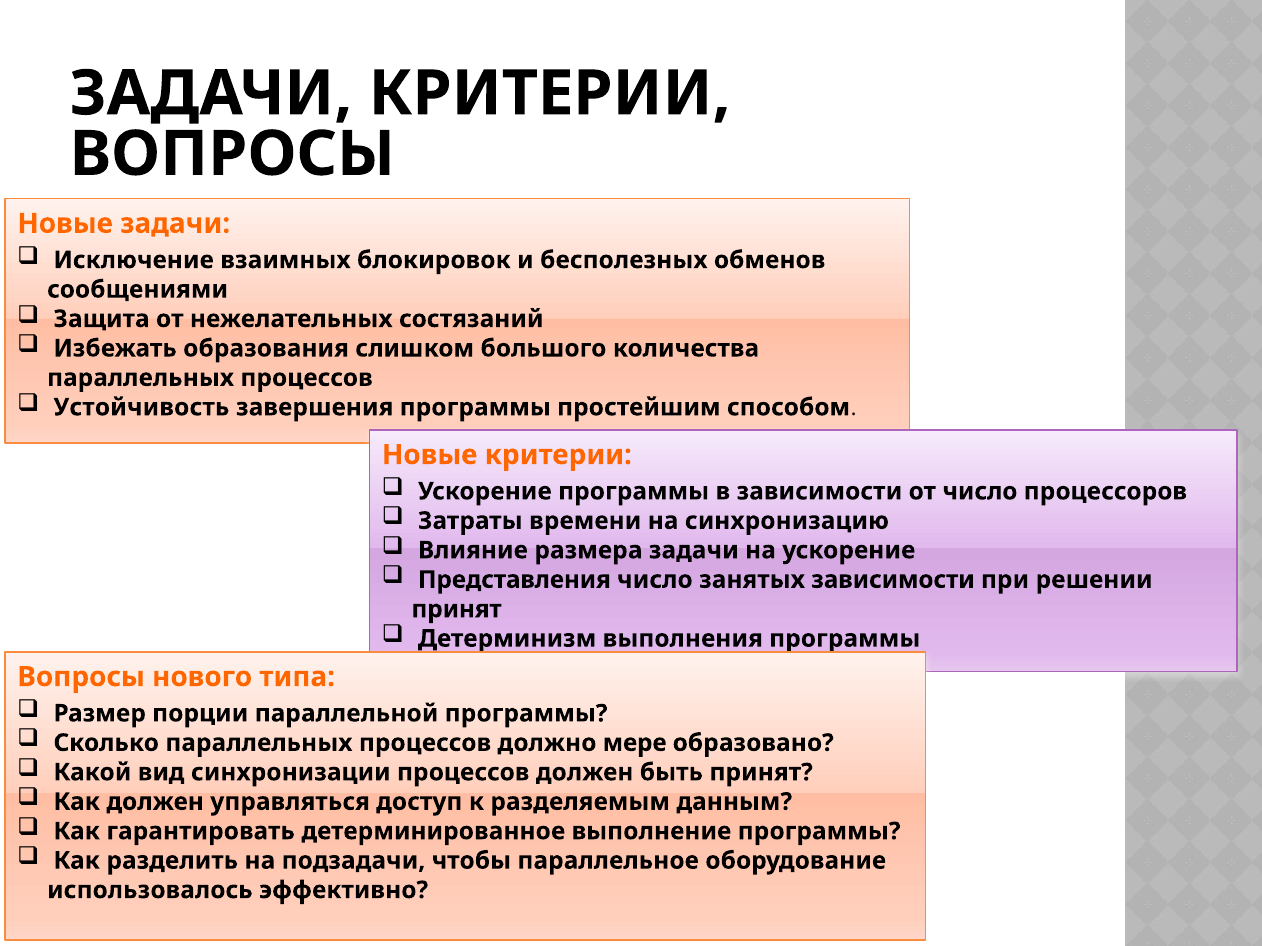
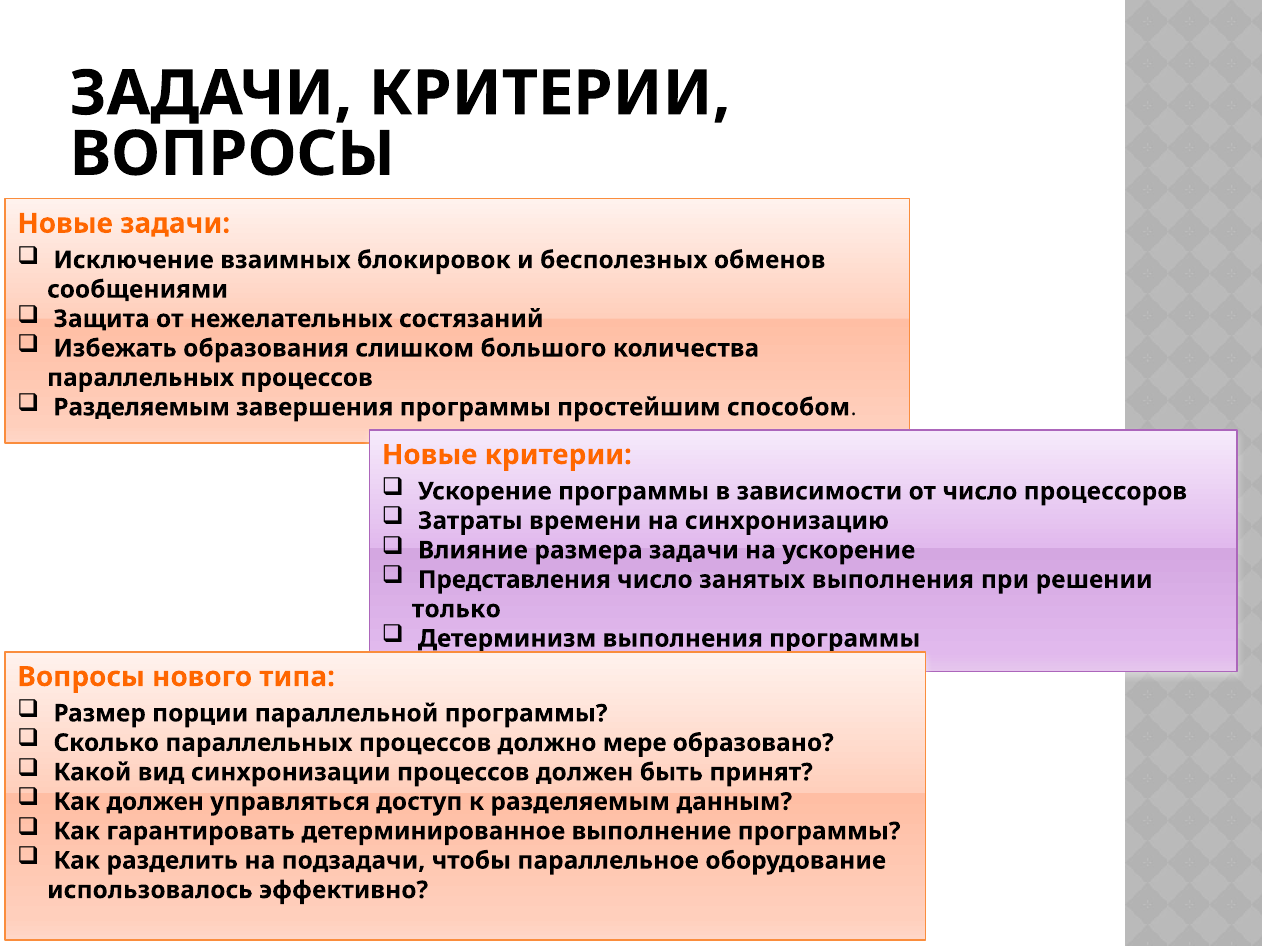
Устойчивость: Устойчивость -> Разделяемым (142, 408)
занятых зависимости: зависимости -> выполнения (893, 580)
принят: принят -> только (456, 609)
